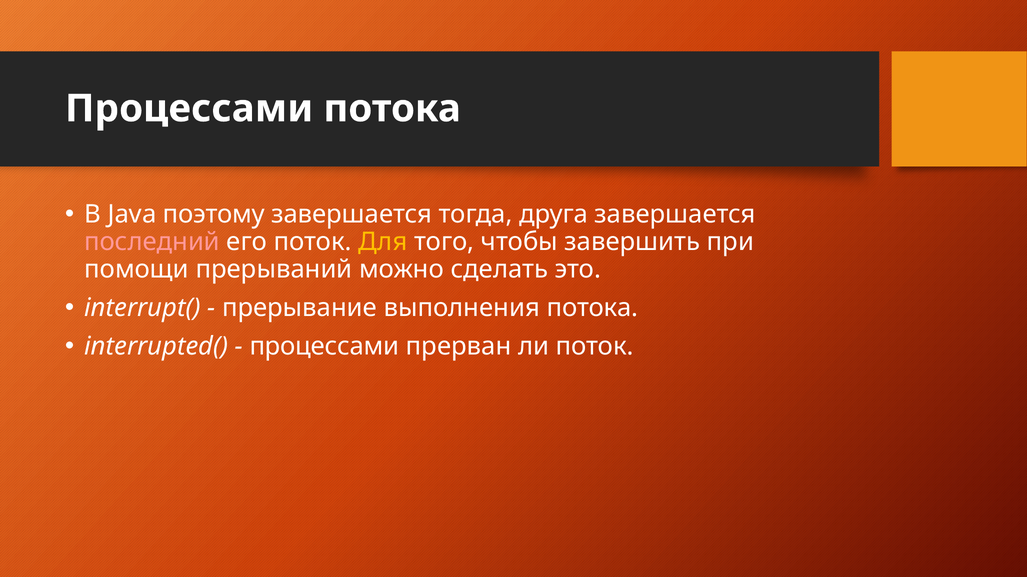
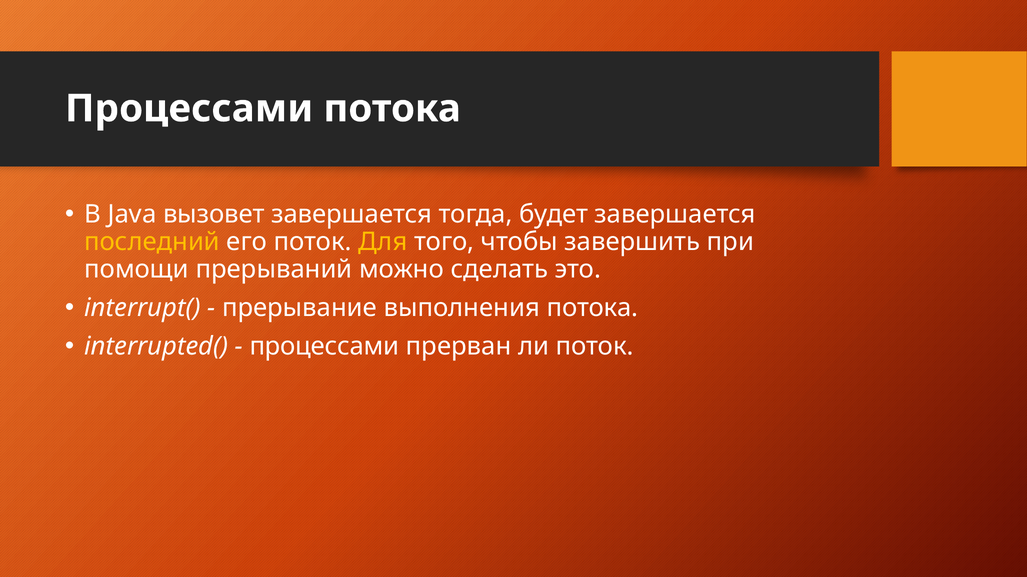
поэтому: поэтому -> вызовет (214, 214)
друга: друга -> будет (554, 214)
последний colour: pink -> yellow (152, 242)
